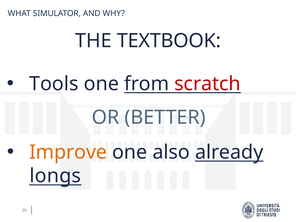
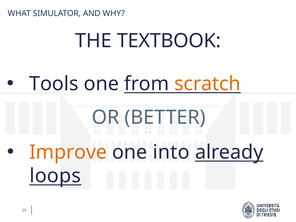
scratch colour: red -> orange (207, 84)
also: also -> into (171, 152)
longs: longs -> loops (55, 176)
